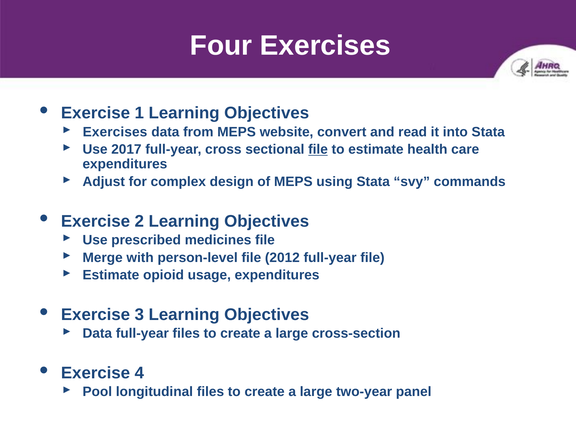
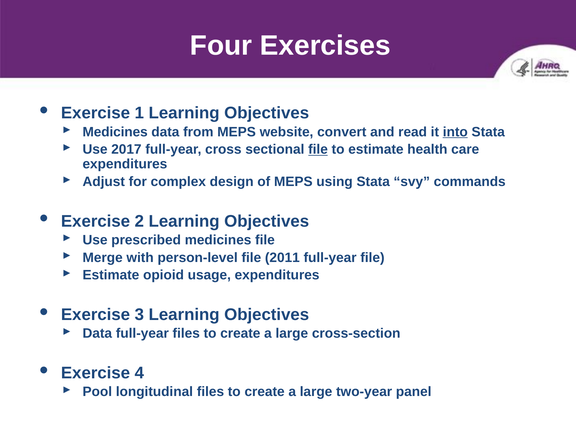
Exercises: Exercises -> Medicines (115, 132)
into underline: none -> present (455, 132)
2012: 2012 -> 2011 (282, 258)
